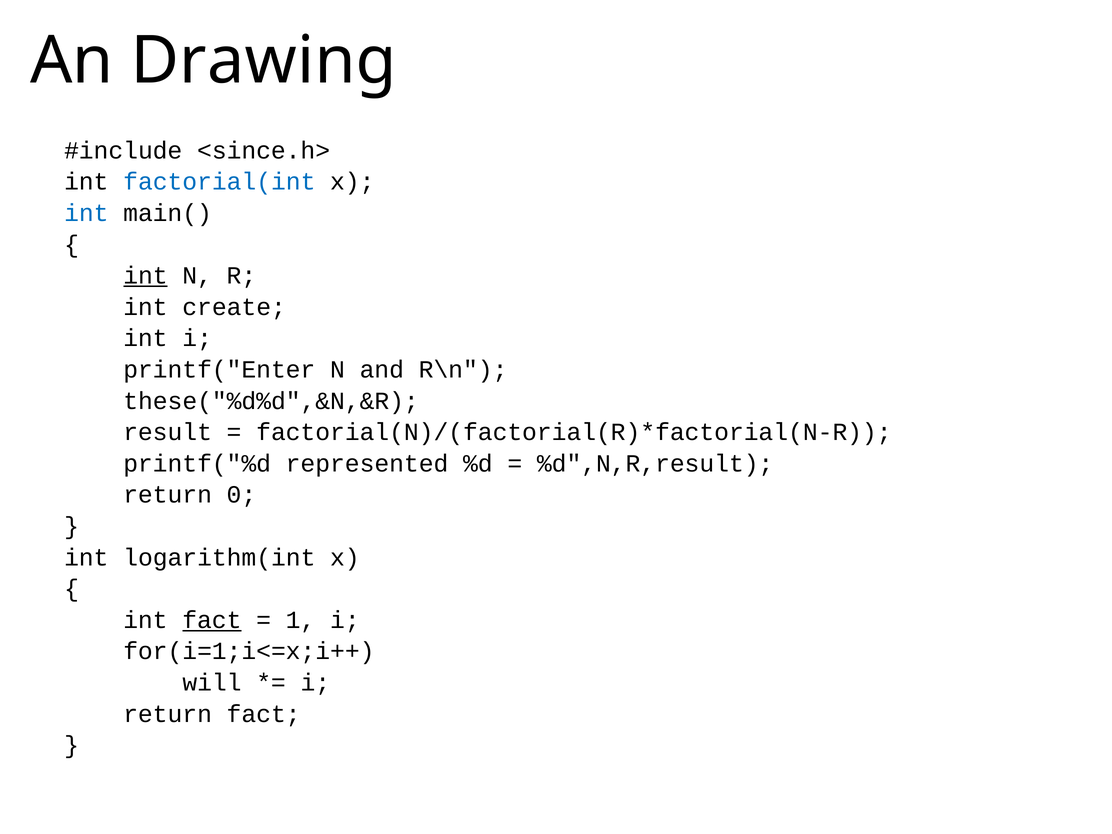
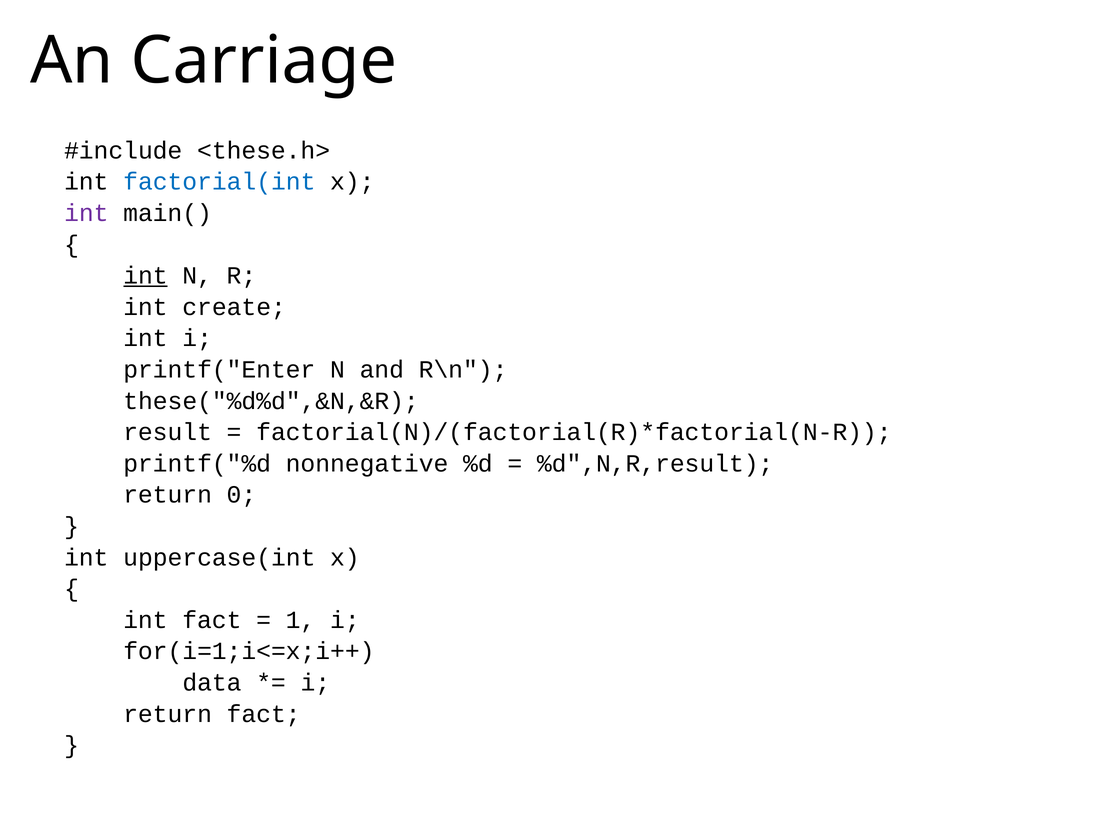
Drawing: Drawing -> Carriage (264, 61)
<since.h>: <since.h> -> <these.h> (264, 150)
int colour: blue -> purple (86, 213)
represented: represented -> nonnegative (367, 463)
logarithm(int: logarithm(int -> uppercase(int (219, 557)
fact underline: present -> none (212, 620)
will: will -> data (212, 683)
